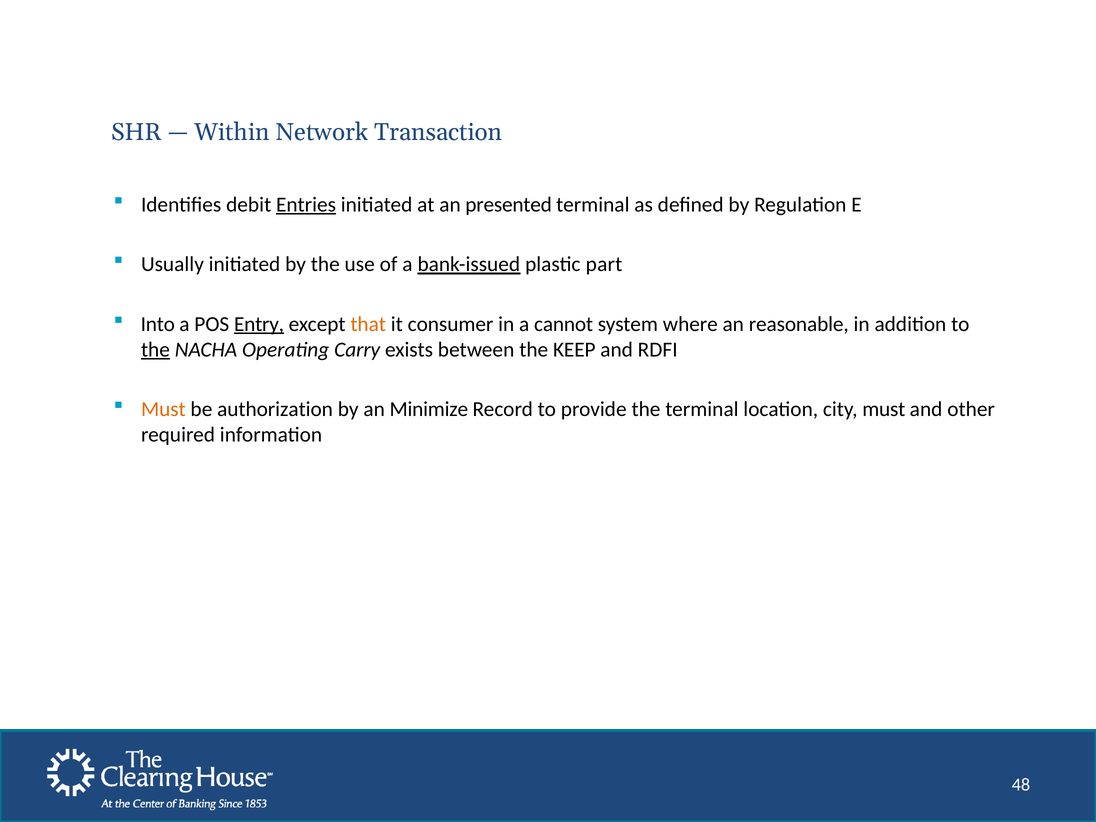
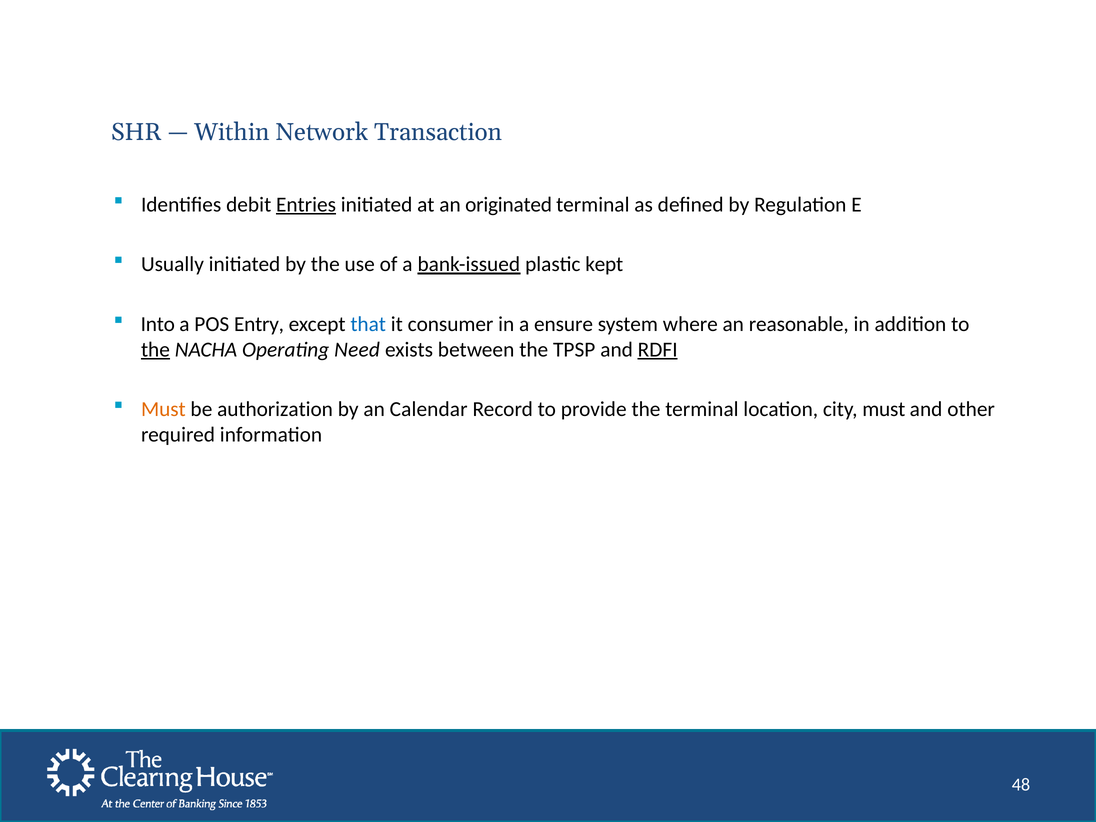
presented: presented -> originated (509, 205)
part: part -> kept (604, 264)
Entry underline: present -> none (259, 324)
that colour: orange -> blue (368, 324)
cannot: cannot -> ensure (564, 324)
Carry: Carry -> Need (357, 350)
KEEP: KEEP -> TPSP (574, 350)
RDFI underline: none -> present (658, 350)
Minimize: Minimize -> Calendar (429, 409)
